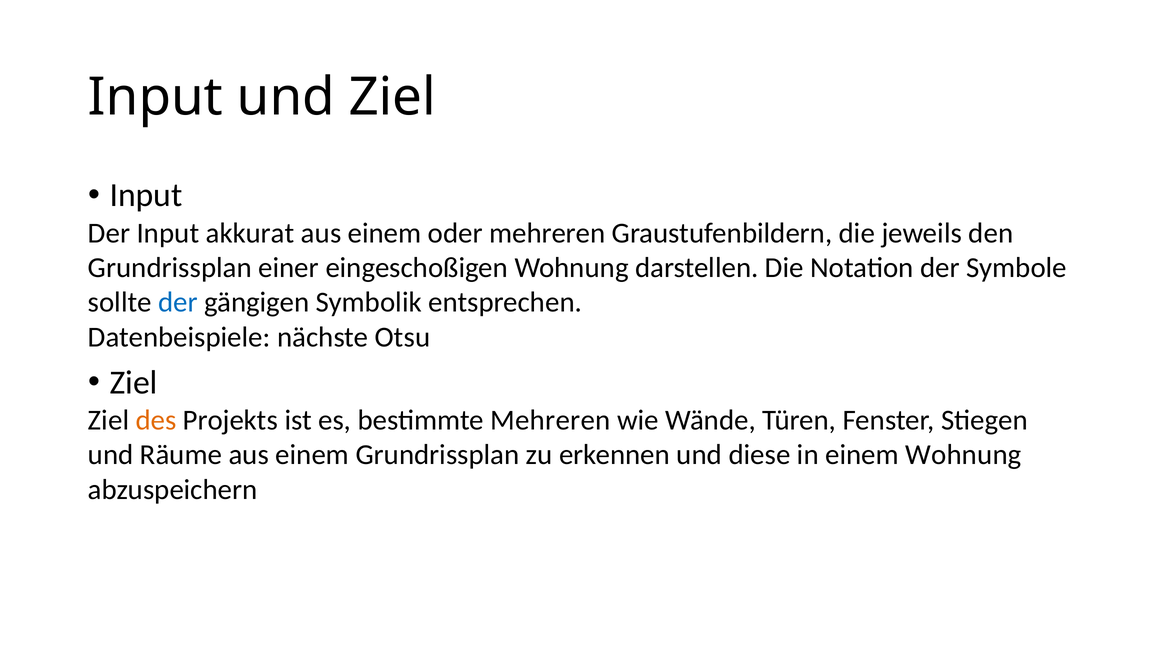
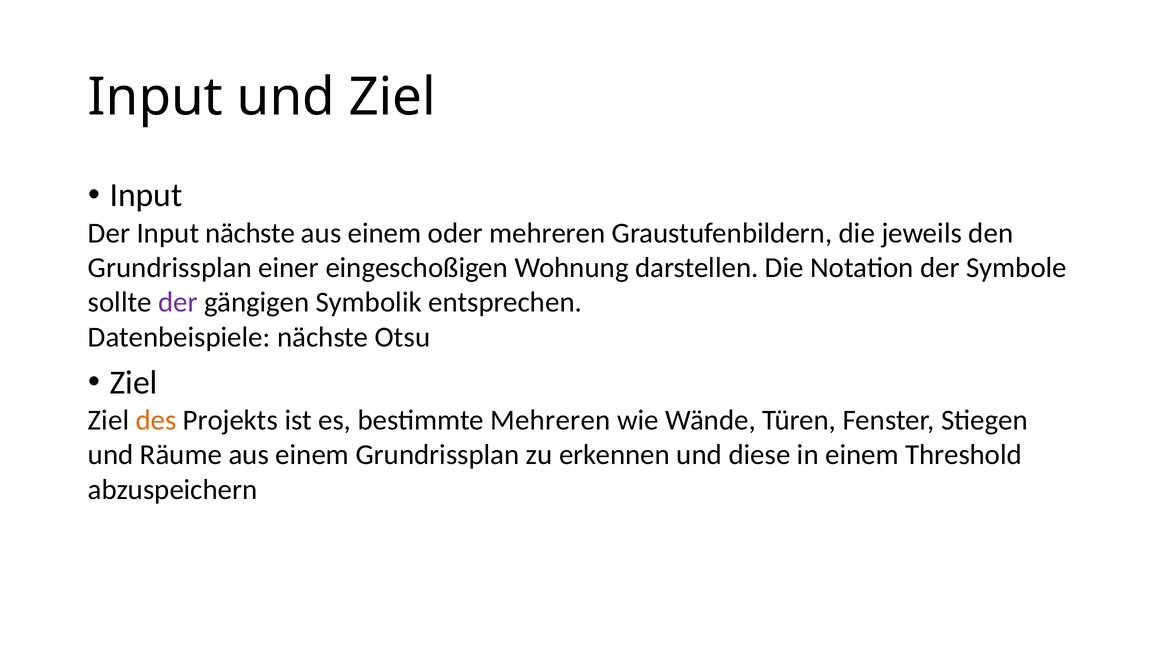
Input akkurat: akkurat -> nächste (250, 233)
der colour: blue -> purple (178, 302)
einem Wohnung: Wohnung -> Threshold (964, 455)
